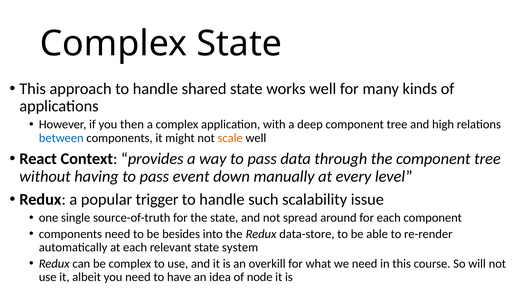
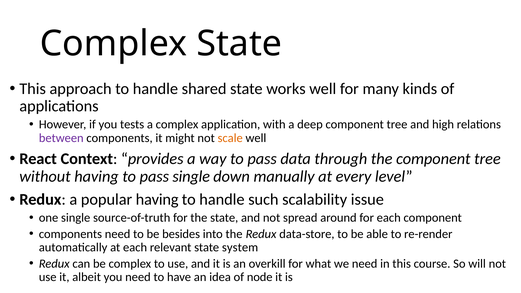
then: then -> tests (132, 125)
between colour: blue -> purple (61, 138)
pass event: event -> single (191, 176)
popular trigger: trigger -> having (157, 200)
